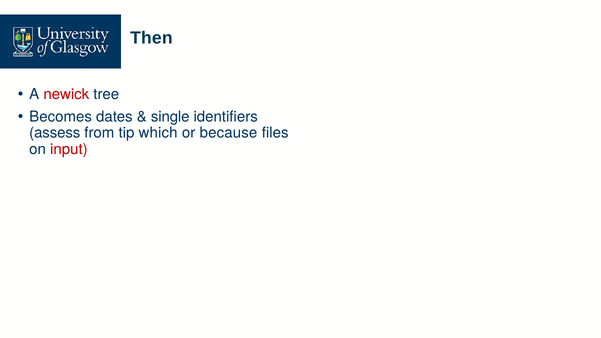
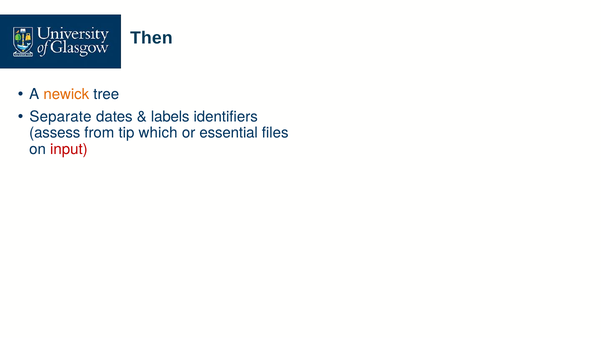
newick colour: red -> orange (66, 94)
Becomes: Becomes -> Separate (61, 117)
single: single -> labels (170, 117)
because: because -> essential (229, 133)
